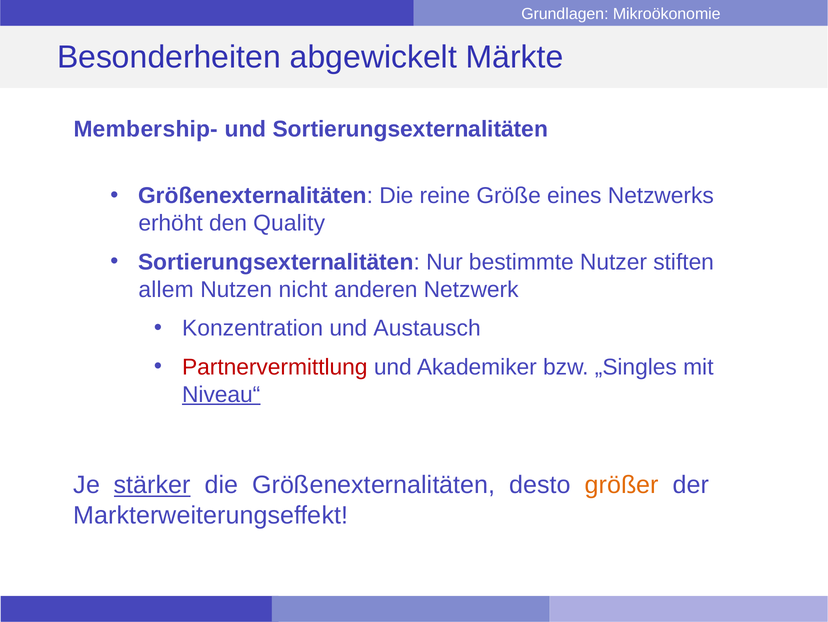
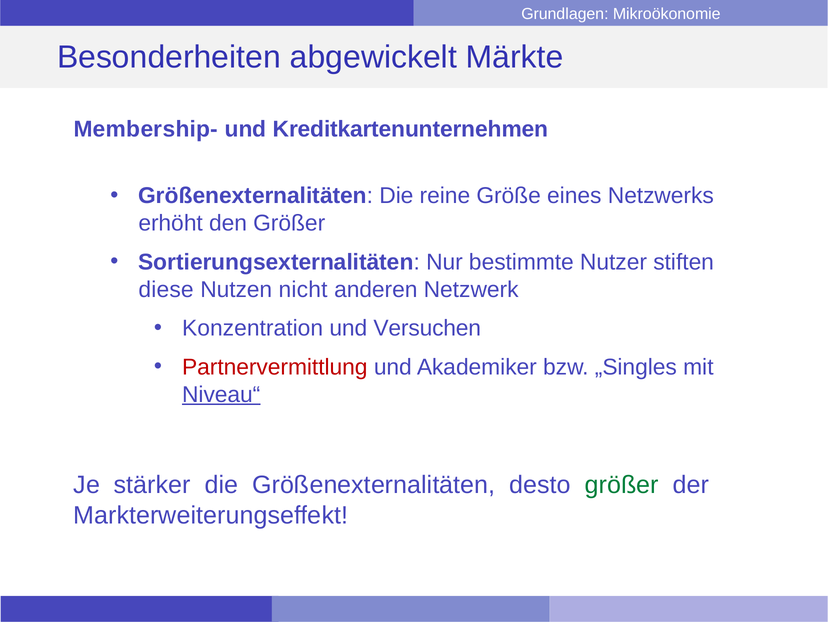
und Sortierungsexternalitäten: Sortierungsexternalitäten -> Kreditkartenunternehmen (410, 129)
den Quality: Quality -> Größer (289, 223)
allem: allem -> diese (166, 289)
Austausch: Austausch -> Versuchen (427, 328)
stärker underline: present -> none (152, 485)
größer colour: orange -> green (622, 485)
